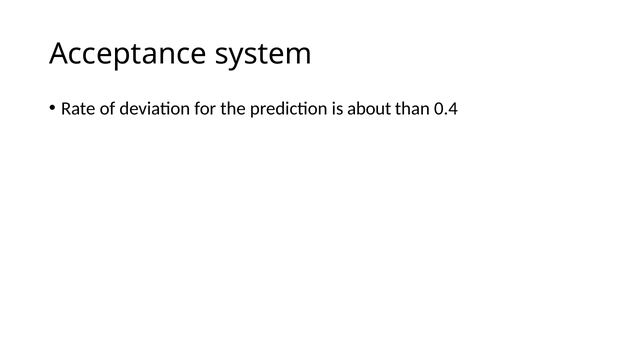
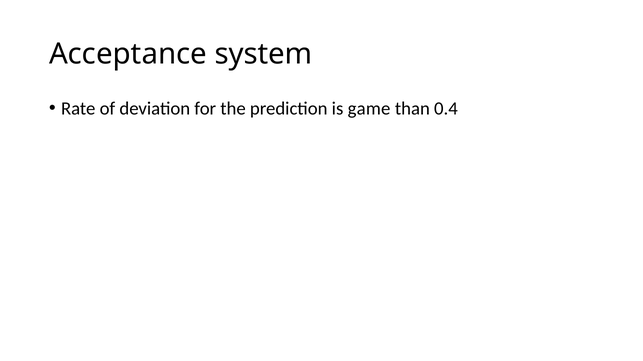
about: about -> game (369, 109)
